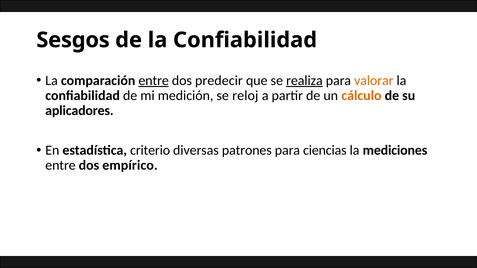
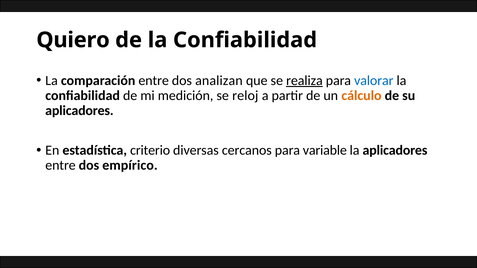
Sesgos: Sesgos -> Quiero (73, 40)
entre underline: present -> none (154, 81)
predecir: predecir -> analizan (219, 81)
valorar colour: orange -> blue (374, 81)
patrones: patrones -> cercanos (247, 151)
ciencias: ciencias -> variable (325, 151)
la mediciones: mediciones -> aplicadores (395, 151)
